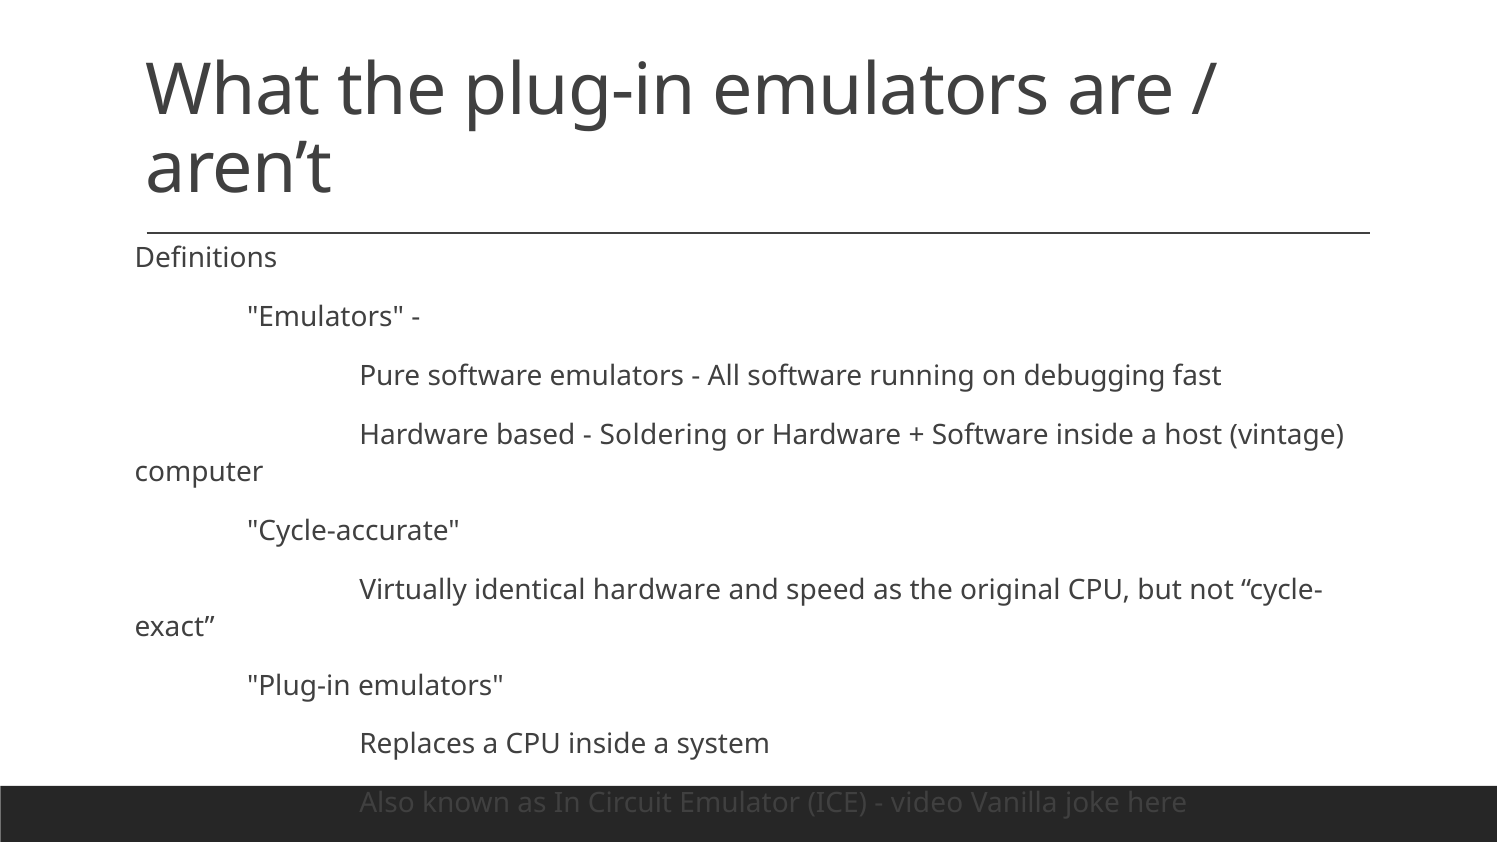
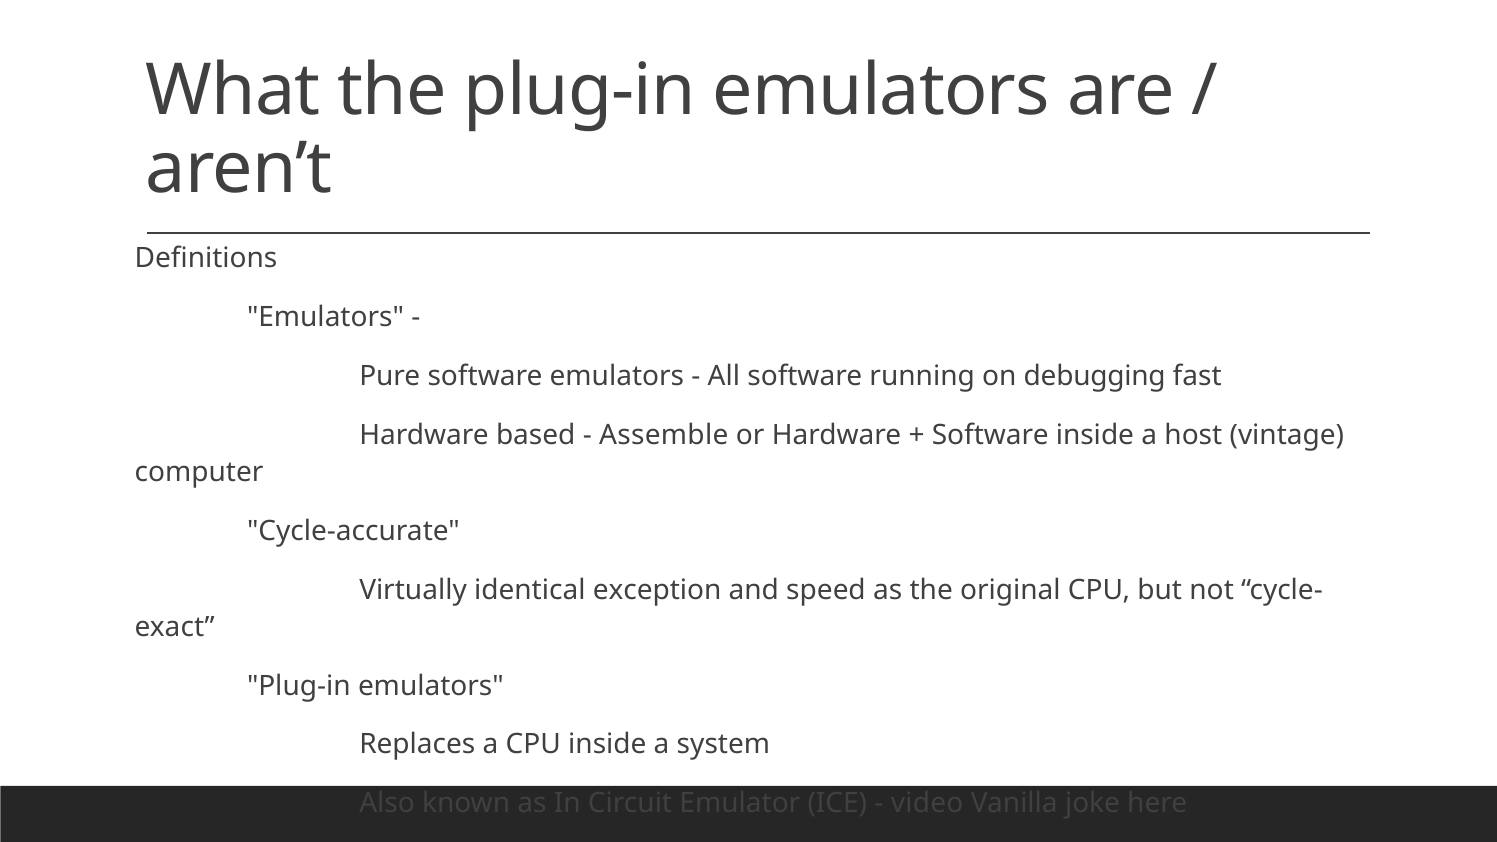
Soldering: Soldering -> Assemble (664, 435)
identical hardware: hardware -> exception (657, 590)
